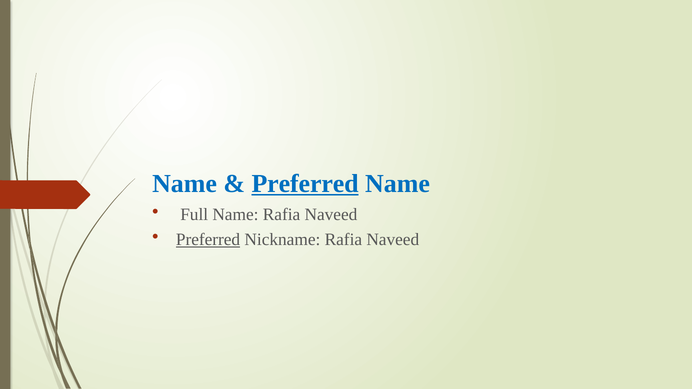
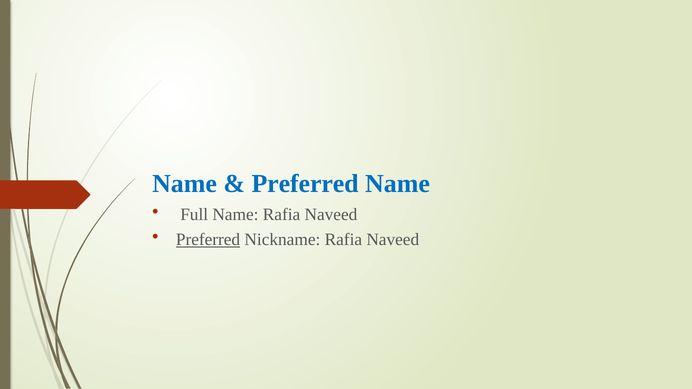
Preferred underline: present -> none (305, 184)
